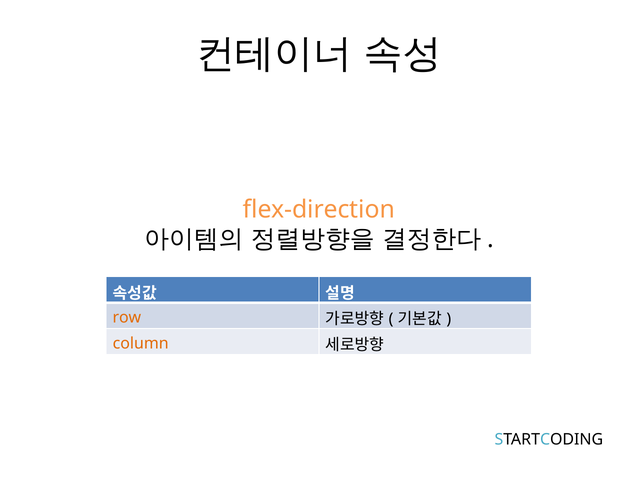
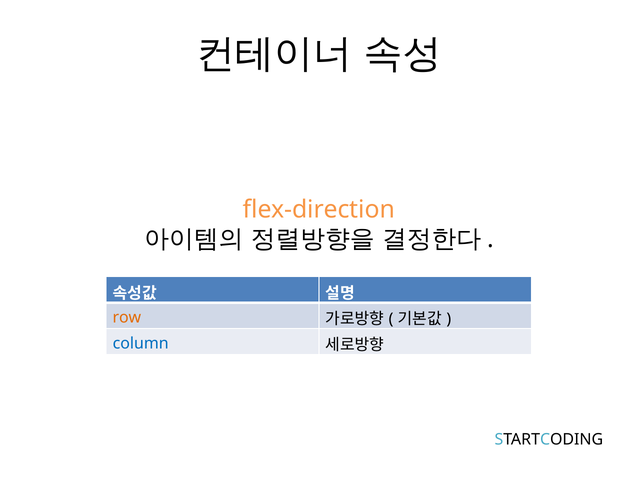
column colour: orange -> blue (141, 343)
